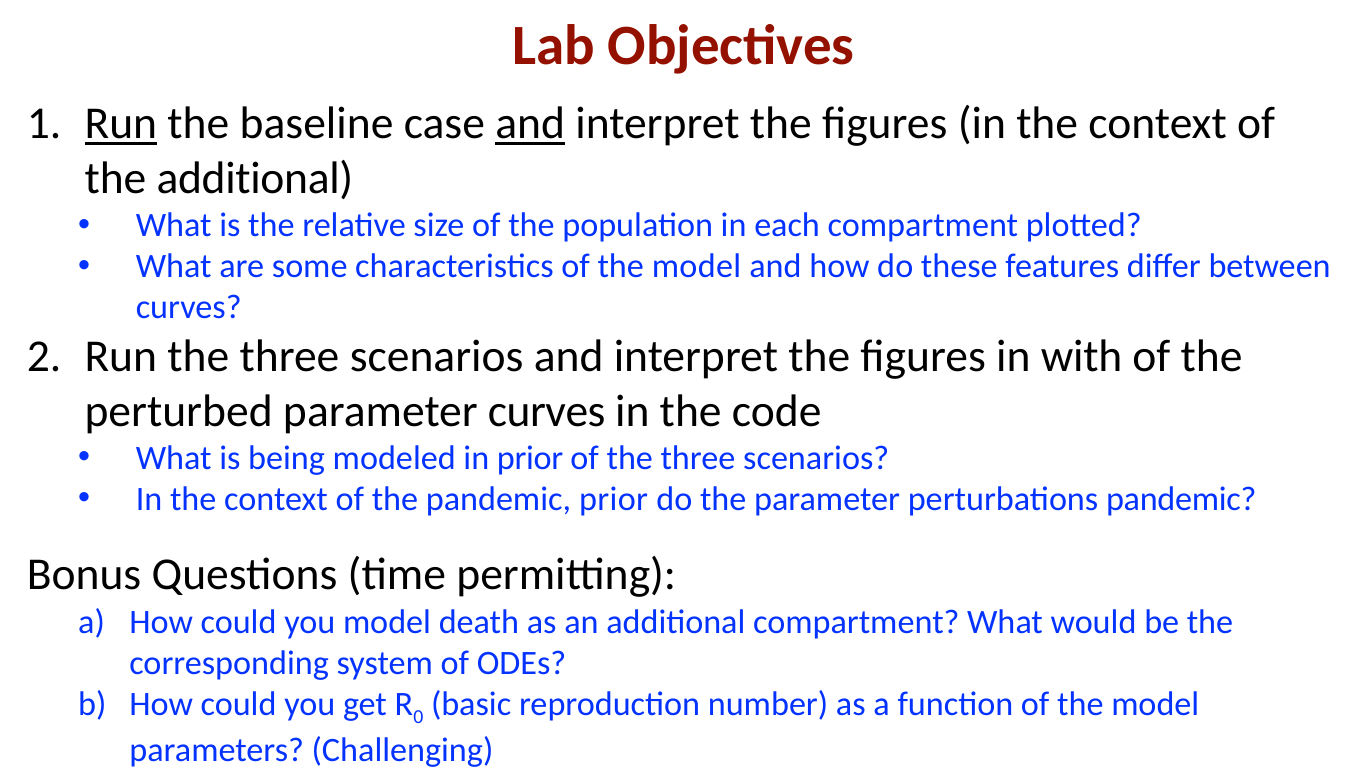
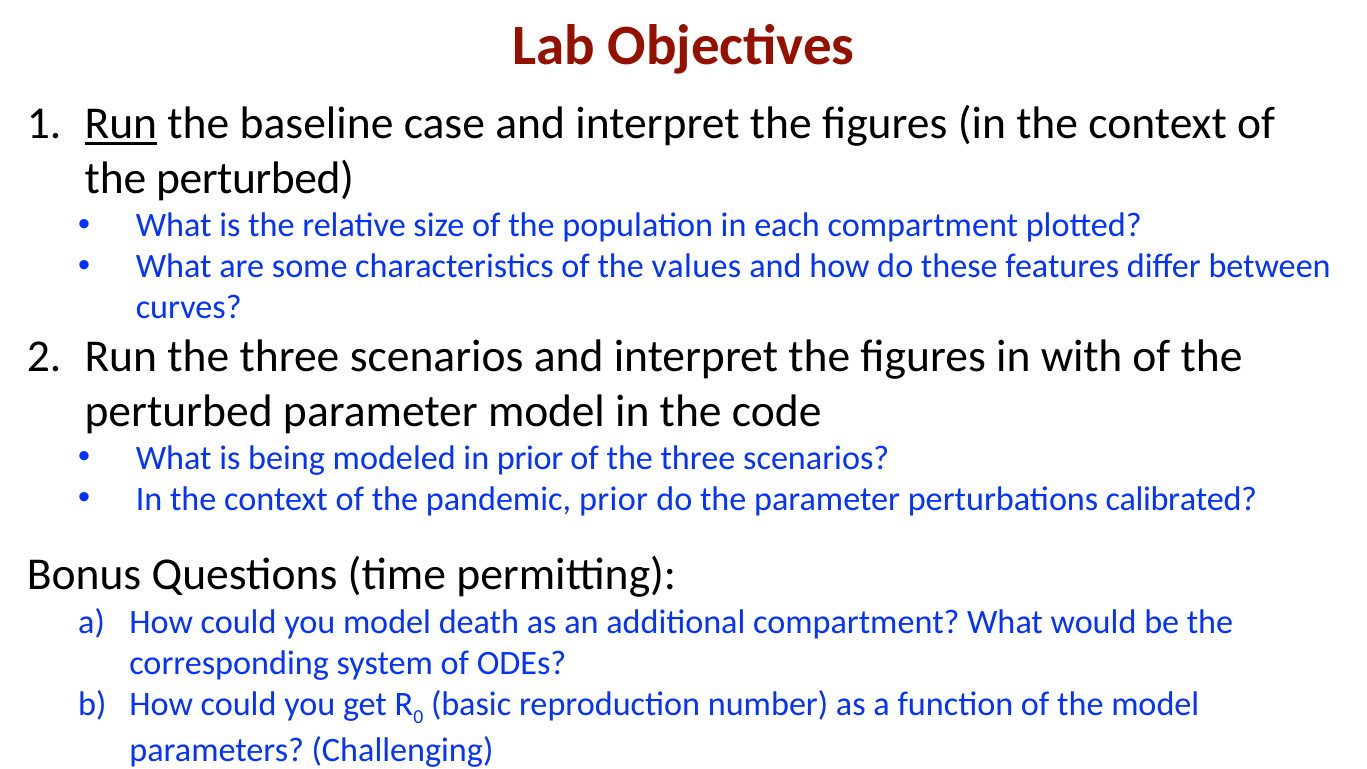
and underline: present -> none (530, 124)
additional: additional -> perturbed (255, 179)
characteristics of the model: model -> values (696, 267)
parameter curves: curves -> model (547, 411)
perturbations pandemic: pandemic -> calibrated (1181, 499)
